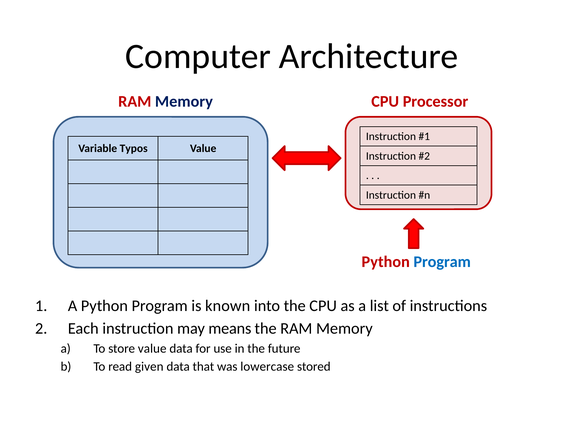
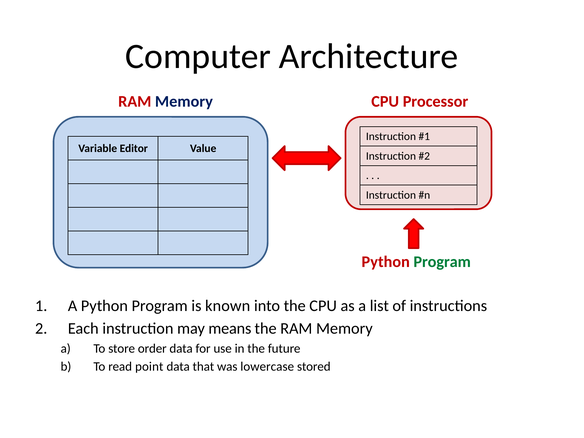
Typos: Typos -> Editor (134, 148)
Program colour: blue -> green (442, 262)
store value: value -> order (152, 348)
given: given -> point (149, 367)
